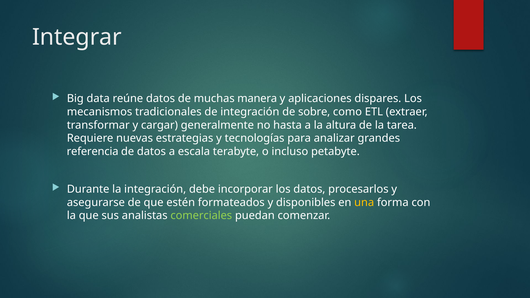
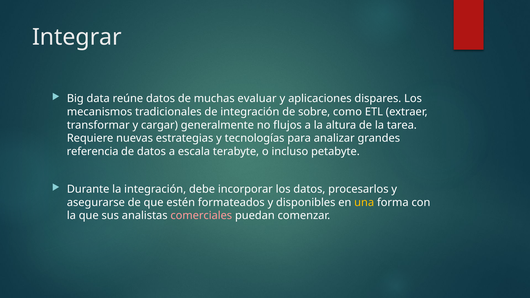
manera: manera -> evaluar (257, 99)
hasta: hasta -> flujos (288, 125)
comerciales colour: light green -> pink (201, 216)
